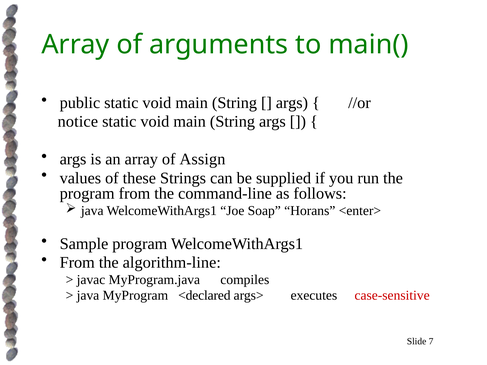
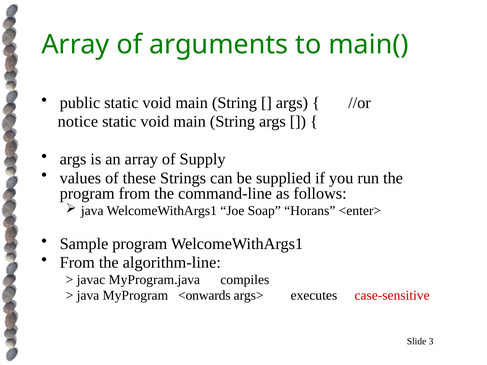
Assign: Assign -> Supply (203, 159)
<declared: <declared -> <onwards (204, 296)
7: 7 -> 3 (431, 342)
